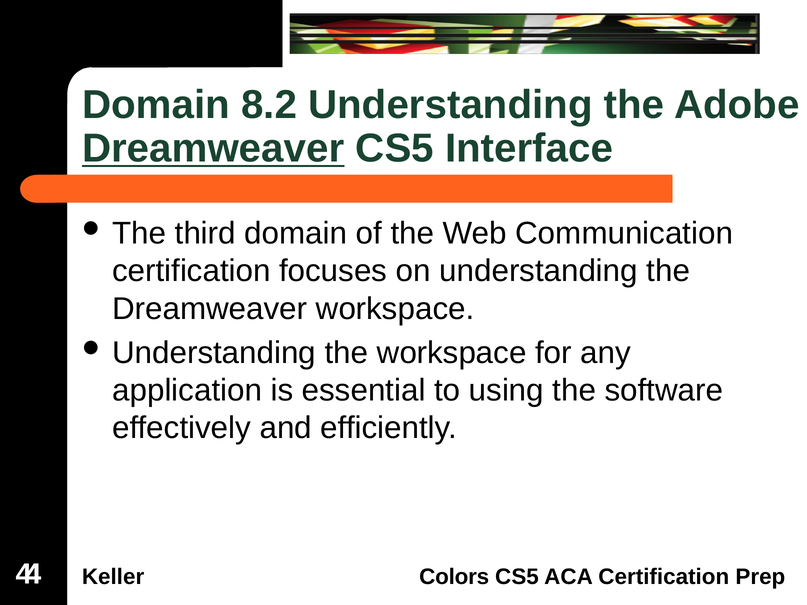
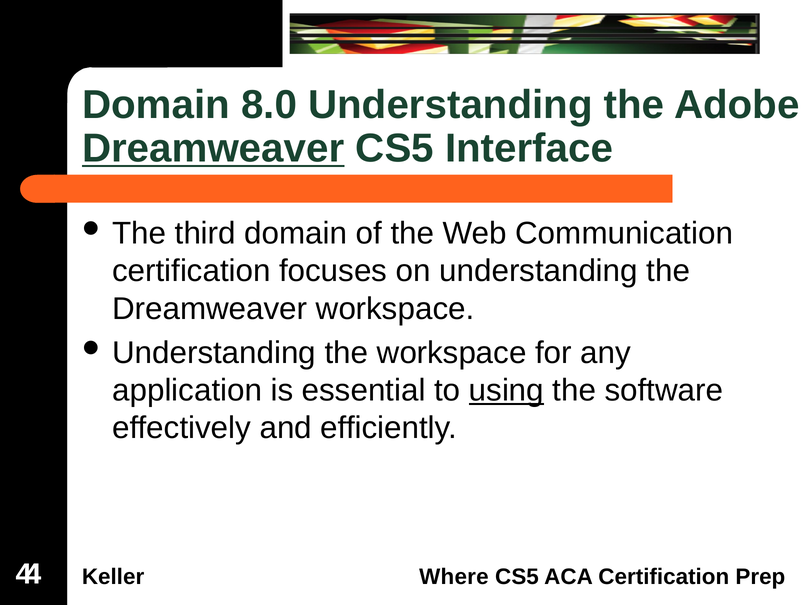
8.2: 8.2 -> 8.0 (269, 105)
using underline: none -> present (506, 391)
Colors: Colors -> Where (454, 577)
